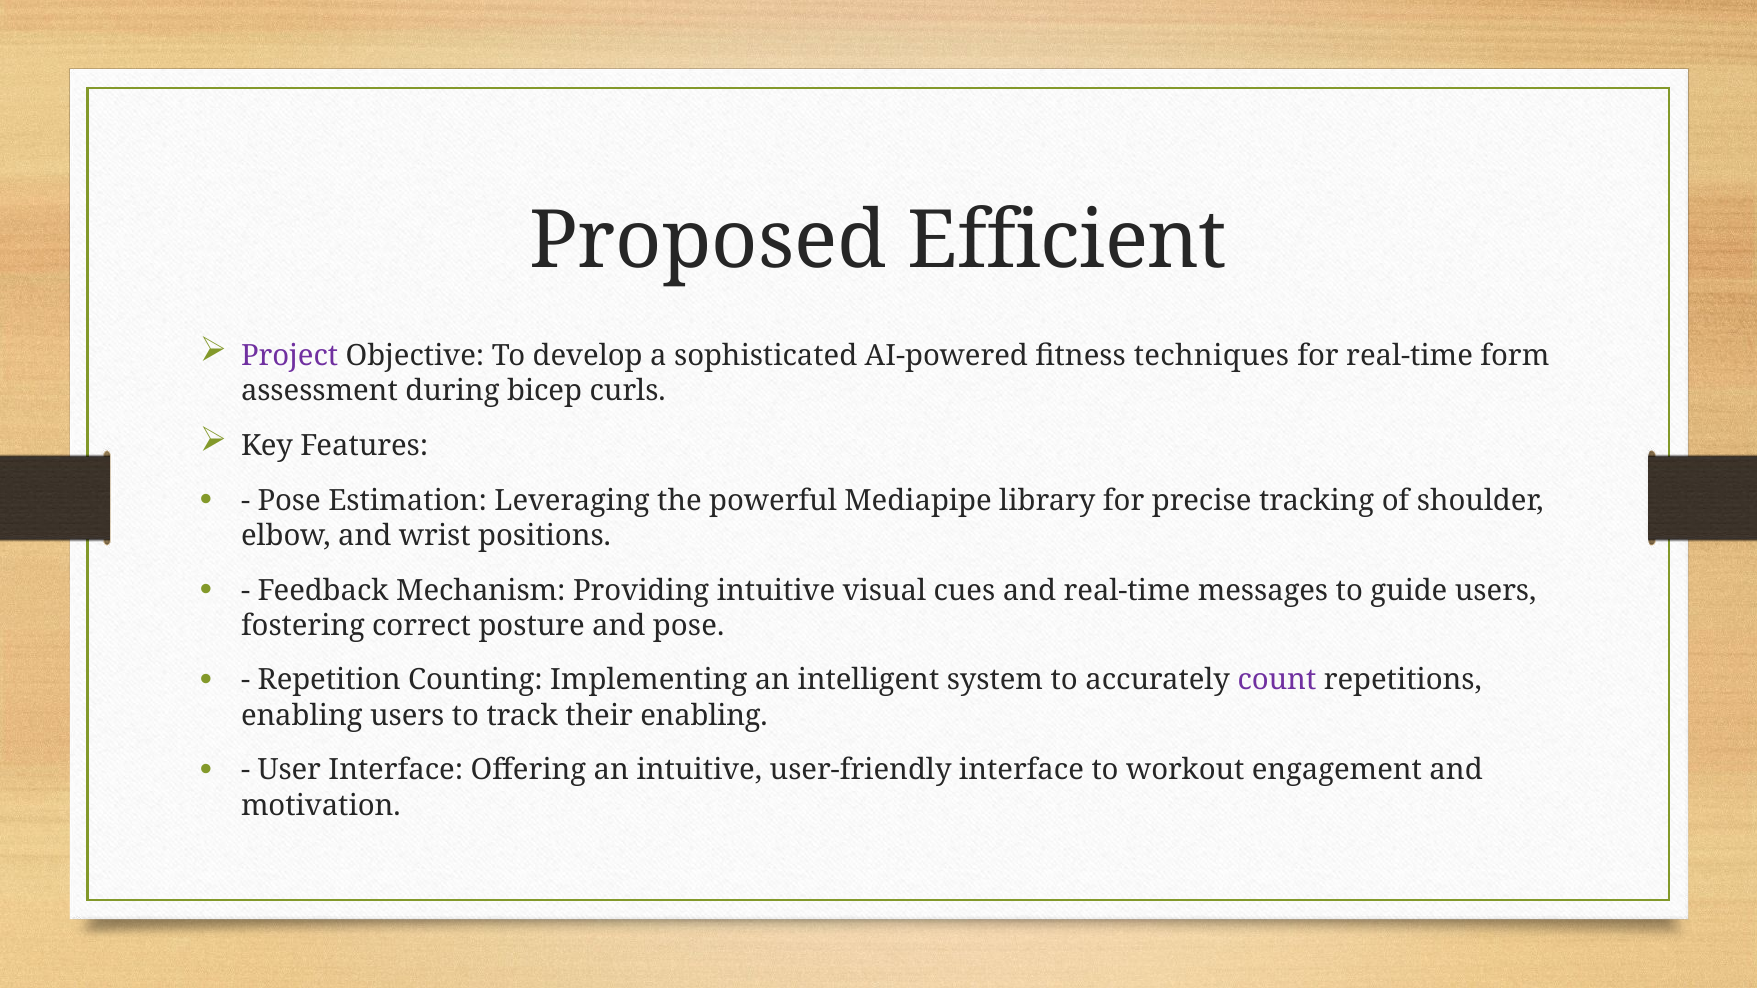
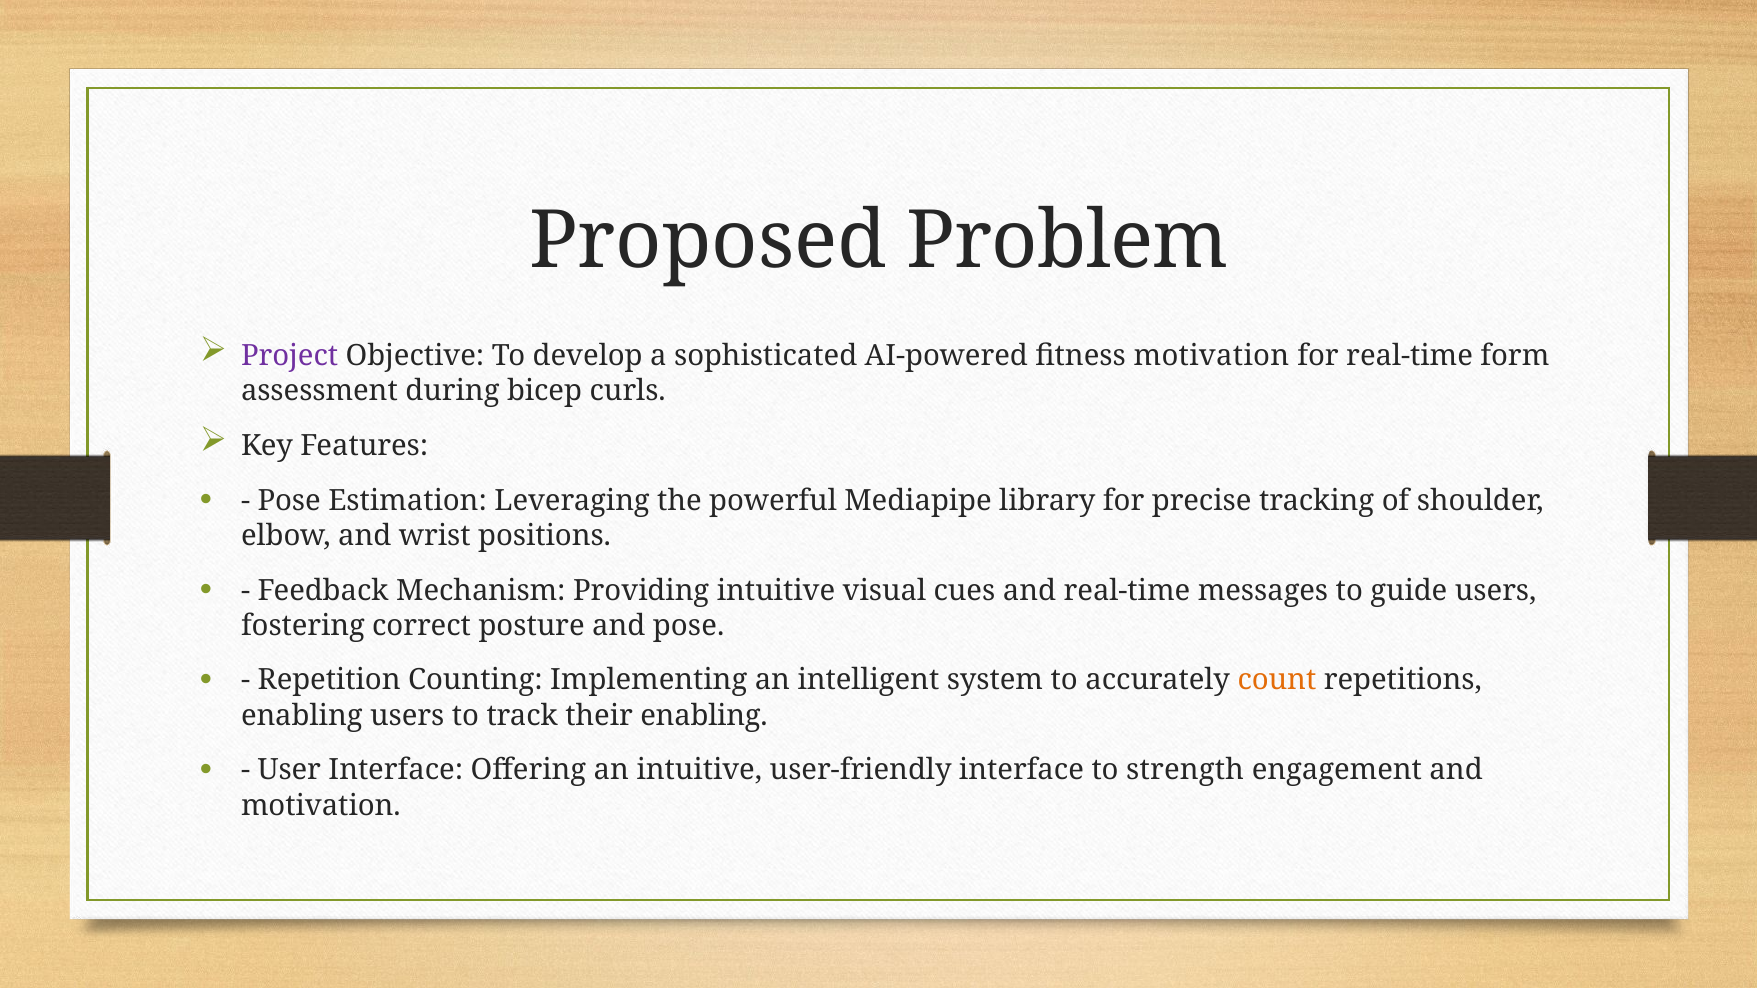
Efficient: Efficient -> Problem (1068, 241)
fitness techniques: techniques -> motivation (1211, 356)
count colour: purple -> orange (1277, 681)
workout: workout -> strength (1185, 771)
